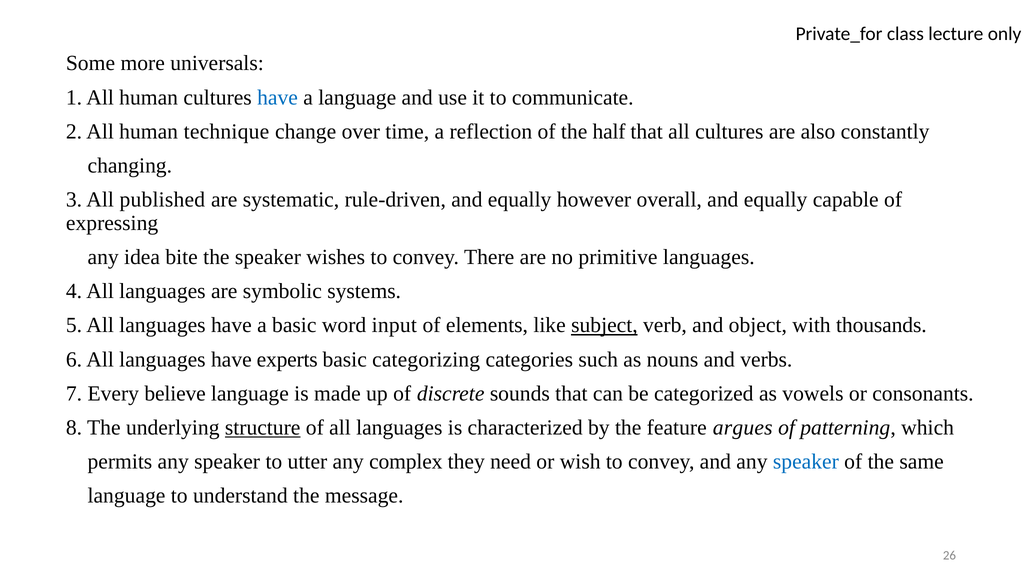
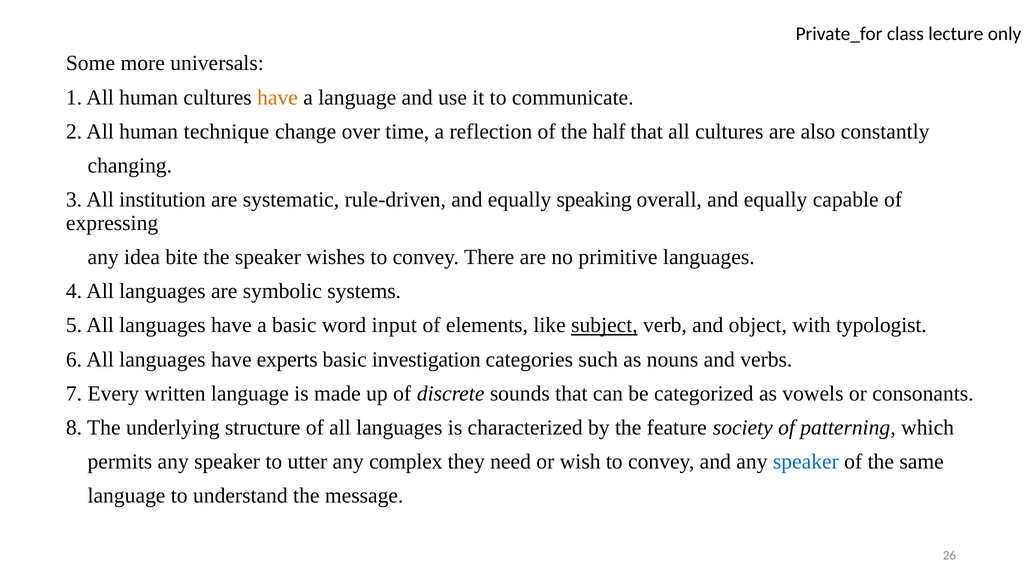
have colour: blue -> orange (278, 97)
published: published -> institution (162, 200)
however: however -> speaking (594, 200)
thousands: thousands -> typologist (881, 325)
categorizing: categorizing -> investigation (426, 360)
believe: believe -> written (175, 394)
structure underline: present -> none (263, 428)
argues: argues -> society (743, 428)
